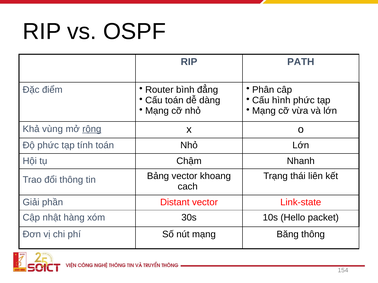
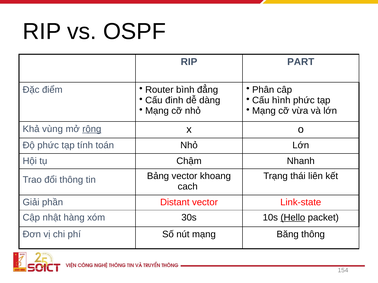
PATH: PATH -> PART (301, 62)
Cấu toán: toán -> đinh (174, 100)
Hello underline: none -> present (293, 218)
